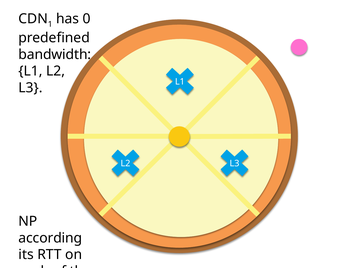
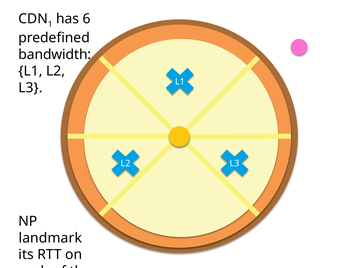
0: 0 -> 6 (87, 19)
according: according -> landmark (50, 238)
